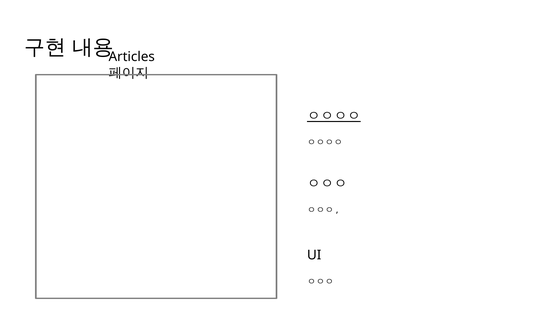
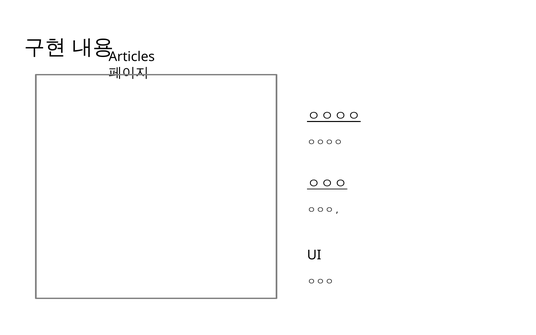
ㅇㅇㅇ underline: none -> present (327, 183)
